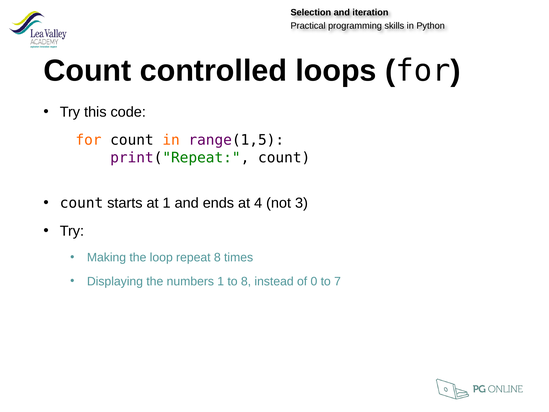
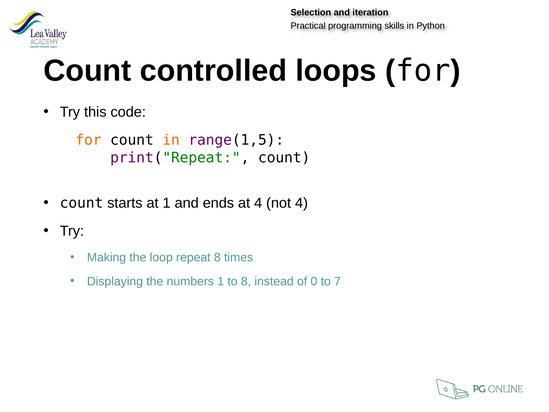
not 3: 3 -> 4 (301, 203)
